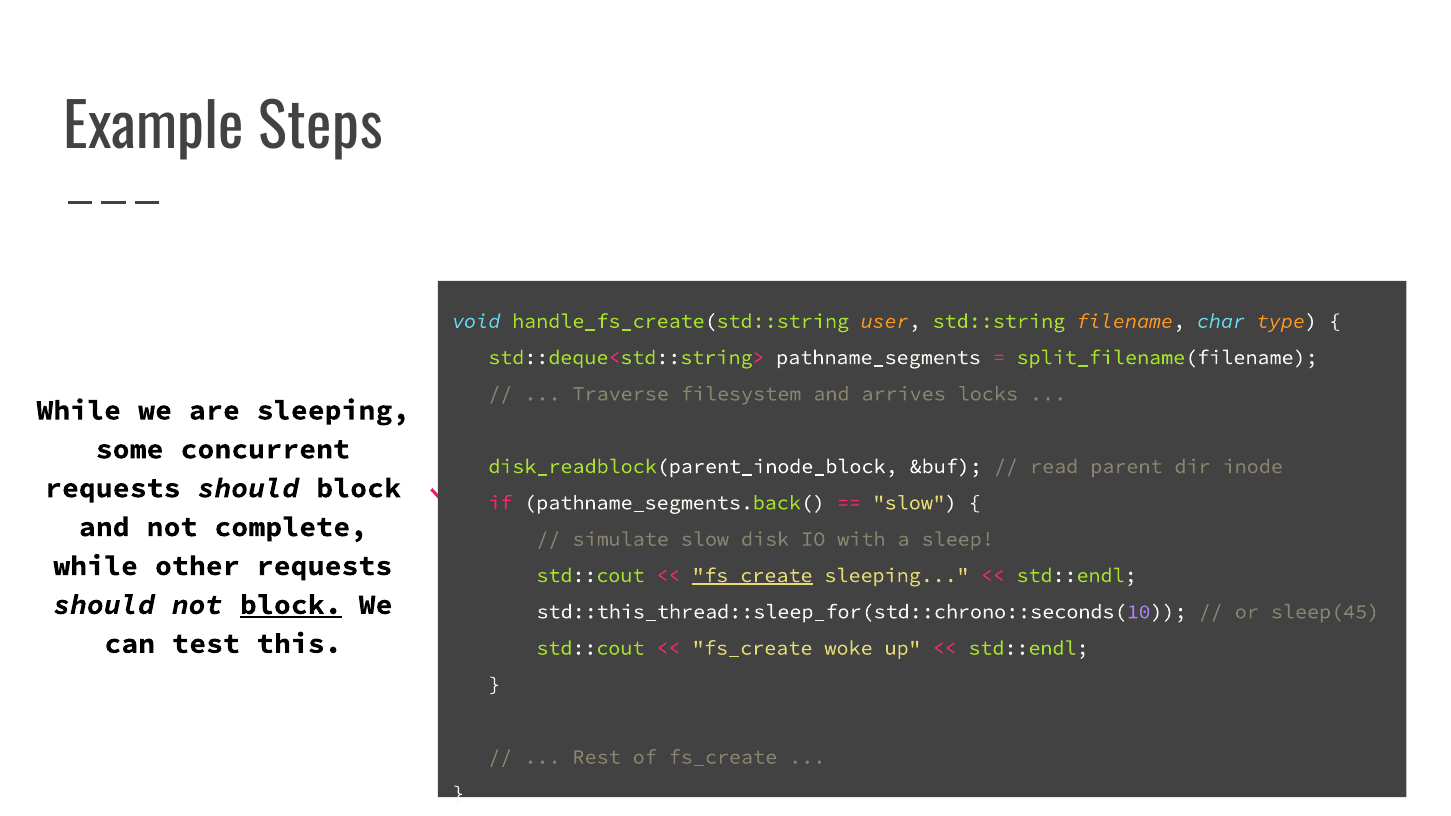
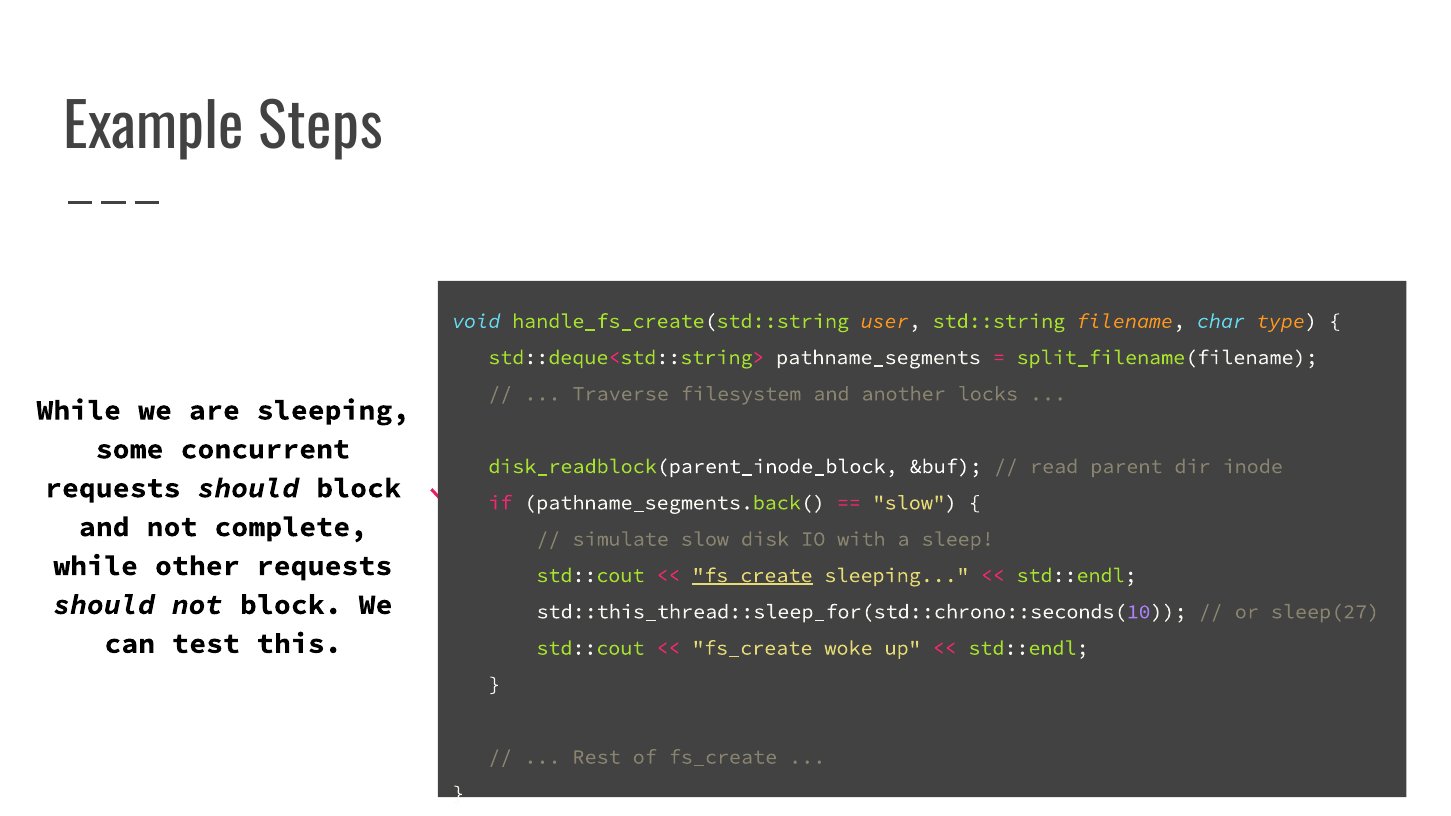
arrives: arrives -> another (904, 394)
block underline: present -> none (291, 605)
sleep(45: sleep(45 -> sleep(27 (1325, 612)
